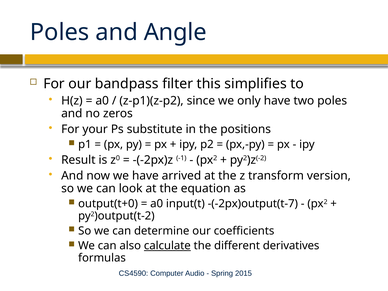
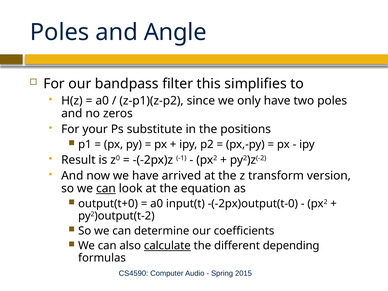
can underline: none -> present (106, 188)
-(-2px)output(t-7: -(-2px)output(t-7 -> -(-2px)output(t-0 (253, 204)
derivatives: derivatives -> depending (291, 246)
